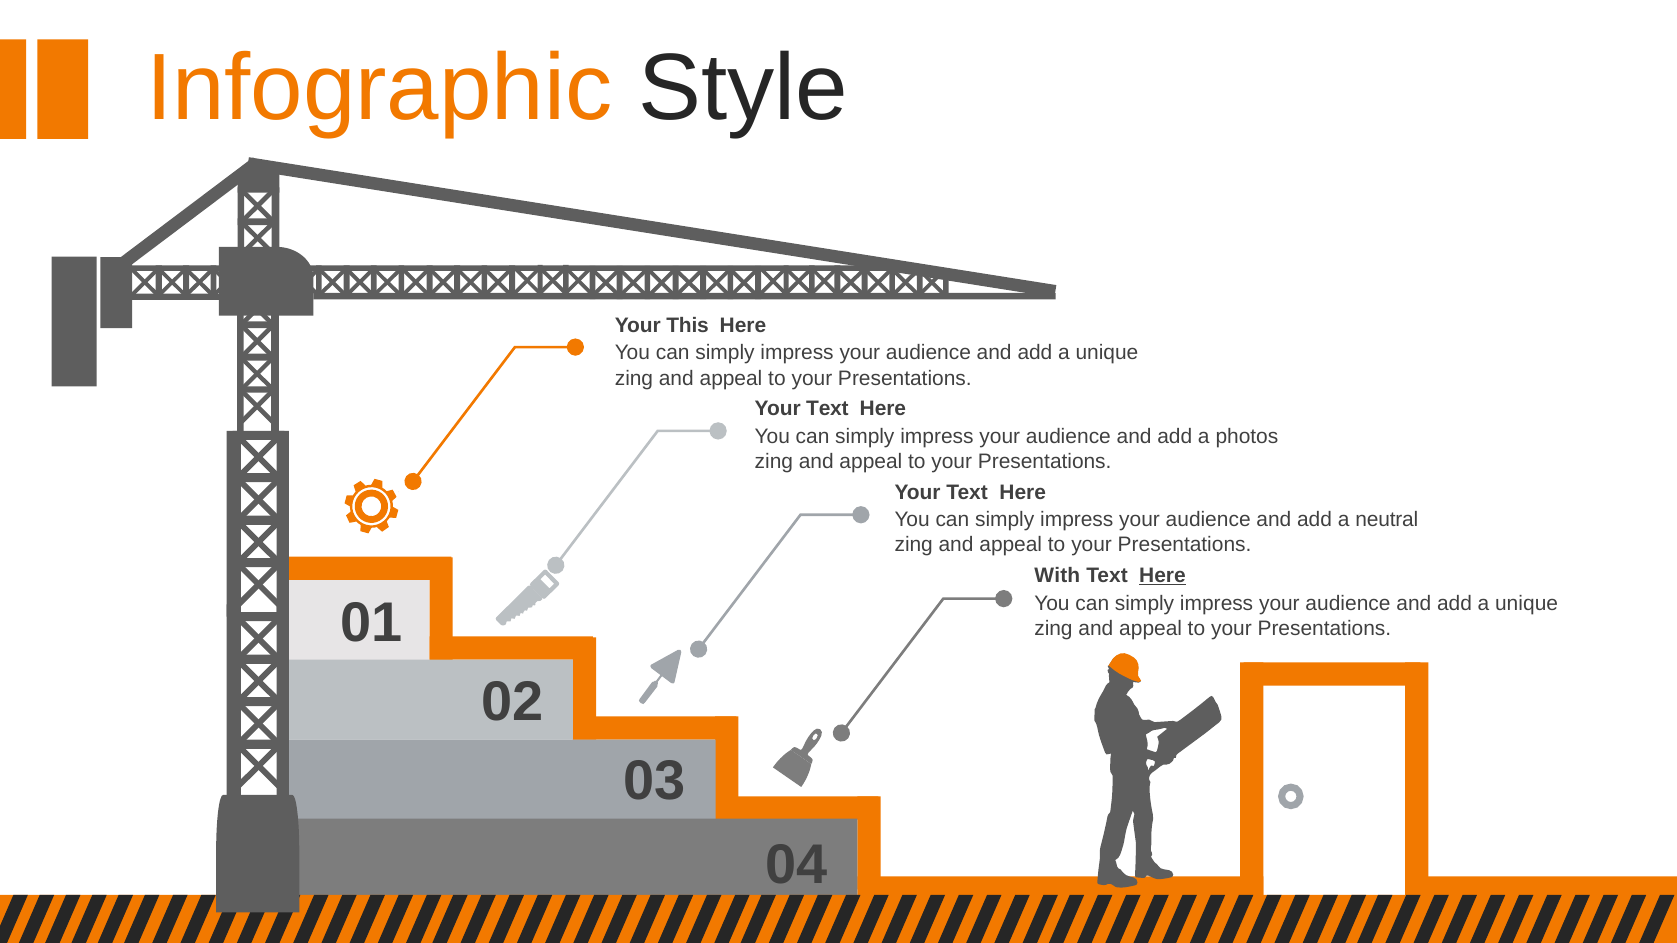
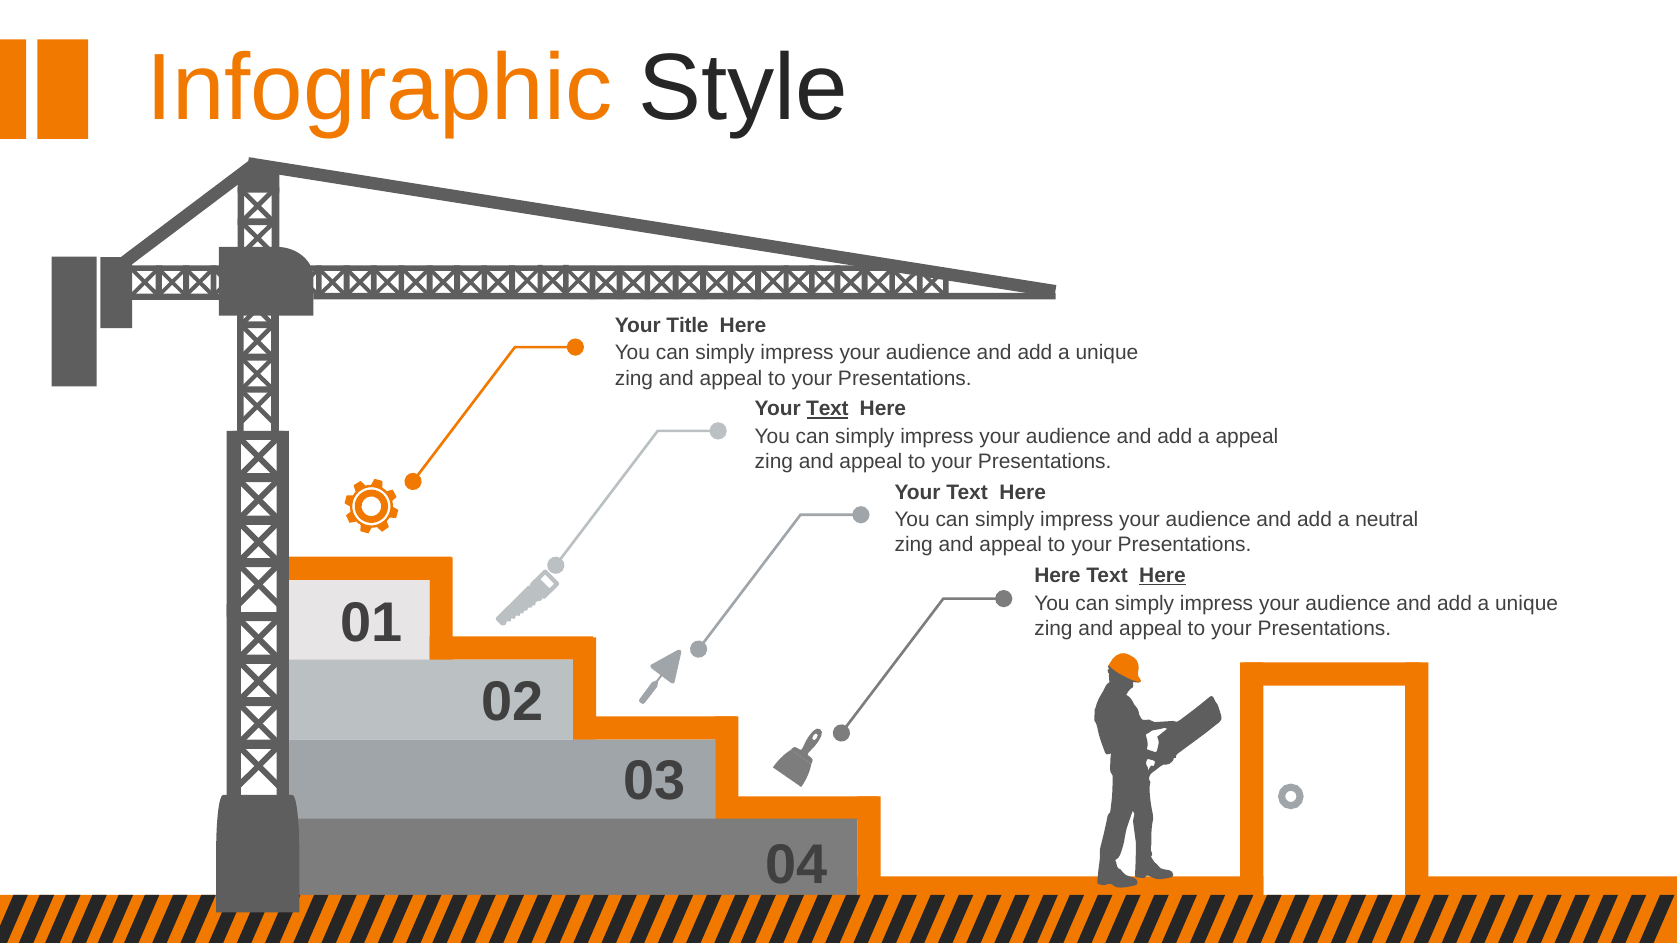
This: This -> Title (688, 326)
Text underline: none -> present (827, 409)
a photos: photos -> appeal (1247, 437)
With: With -> Here (1057, 576)
